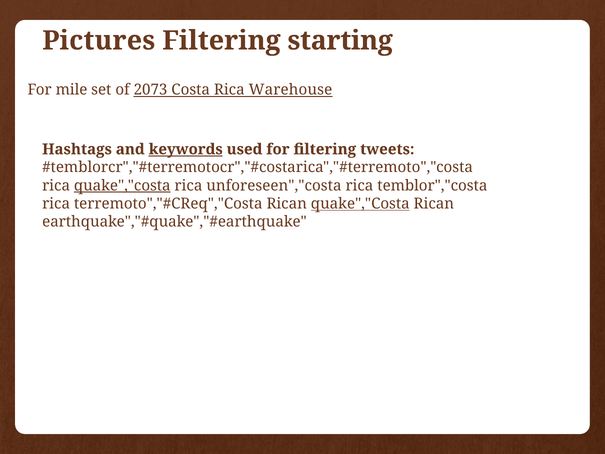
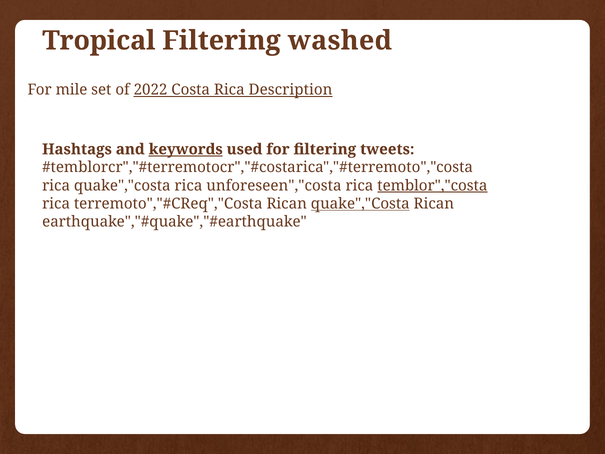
Pictures: Pictures -> Tropical (99, 41)
starting: starting -> washed (340, 41)
2073: 2073 -> 2022 (151, 89)
Warehouse: Warehouse -> Description (291, 89)
quake","costa underline: present -> none (122, 186)
temblor","costa underline: none -> present (432, 186)
